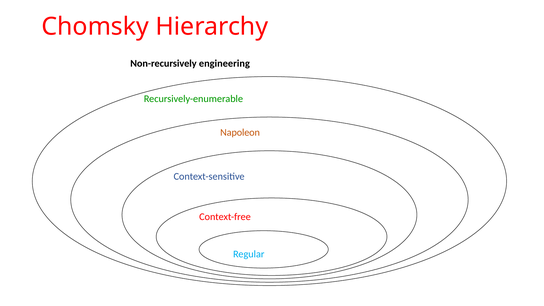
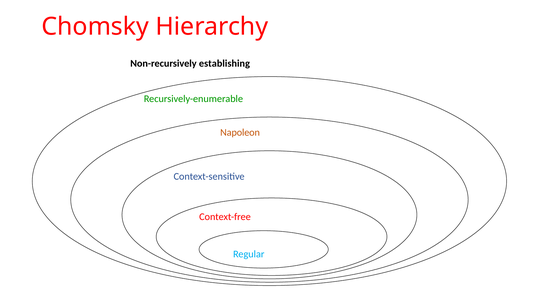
engineering: engineering -> establishing (224, 64)
